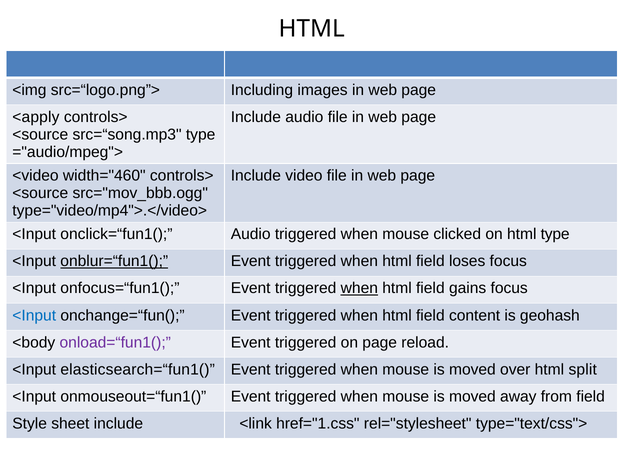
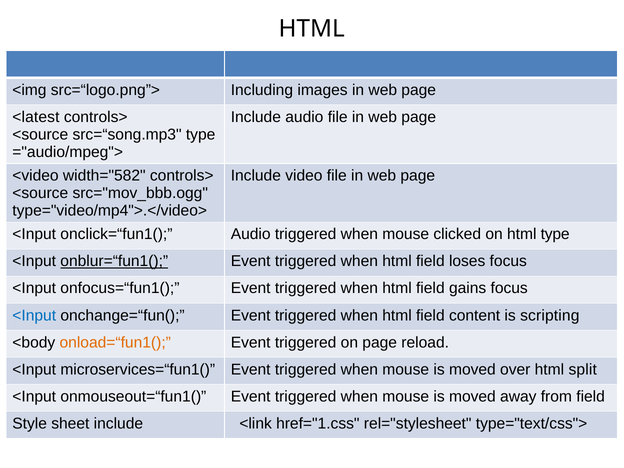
<apply: <apply -> <latest (36, 117)
width="460: width="460 -> width="582 (104, 176)
when underline: present -> none (359, 288)
geohash: geohash -> scripting (550, 315)
onload=“fun1( colour: purple -> orange (115, 342)
elasticsearch=“fun1(: elasticsearch=“fun1( -> microservices=“fun1( (138, 369)
